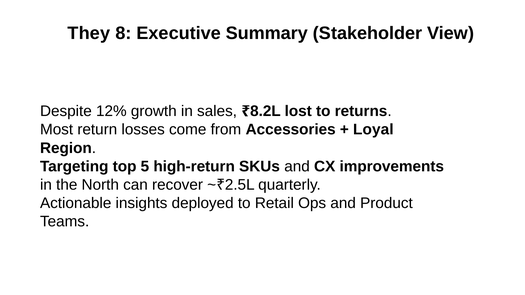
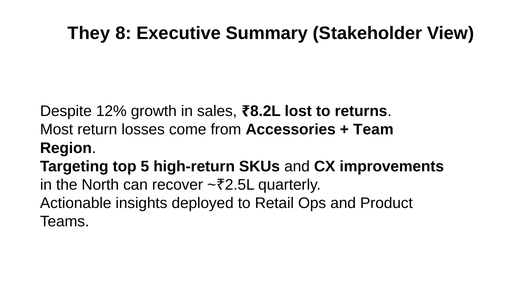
Loyal: Loyal -> Team (373, 130)
